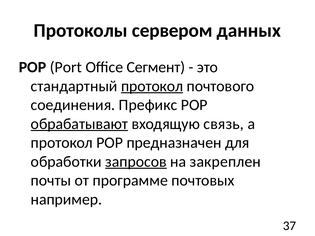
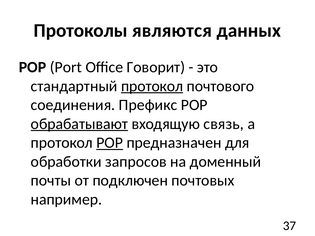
сервером: сервером -> являются (172, 30)
Сегмент: Сегмент -> Говорит (156, 67)
POP underline: none -> present (110, 143)
запросов underline: present -> none (136, 162)
закреплен: закреплен -> доменный (225, 162)
программе: программе -> подключен (130, 181)
